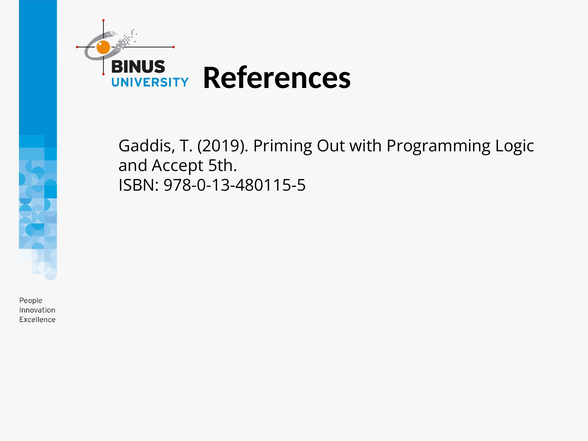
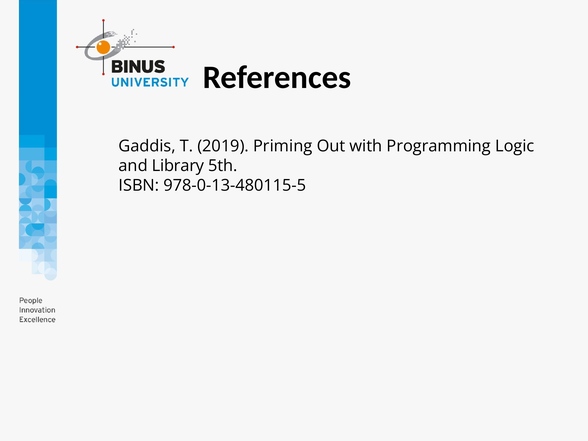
Accept: Accept -> Library (178, 166)
